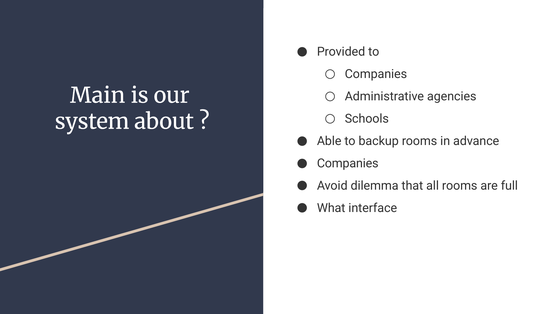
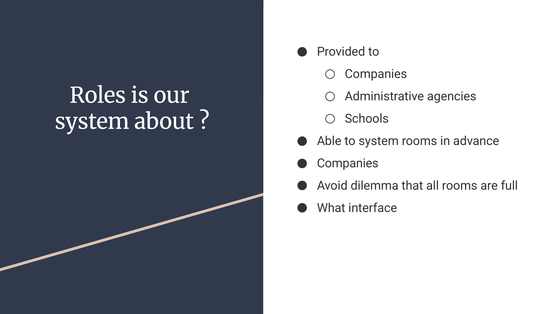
Main: Main -> Roles (98, 96)
to backup: backup -> system (379, 141)
